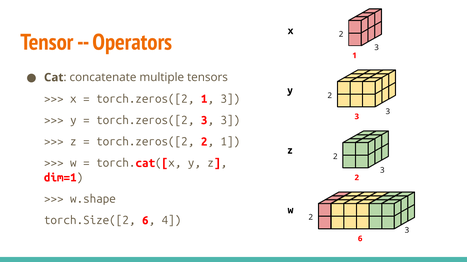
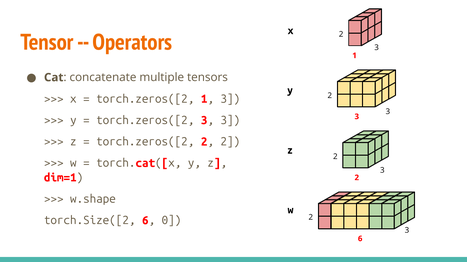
torch.zeros([2 2 1: 1 -> 2 (230, 142)
4: 4 -> 0 (171, 221)
